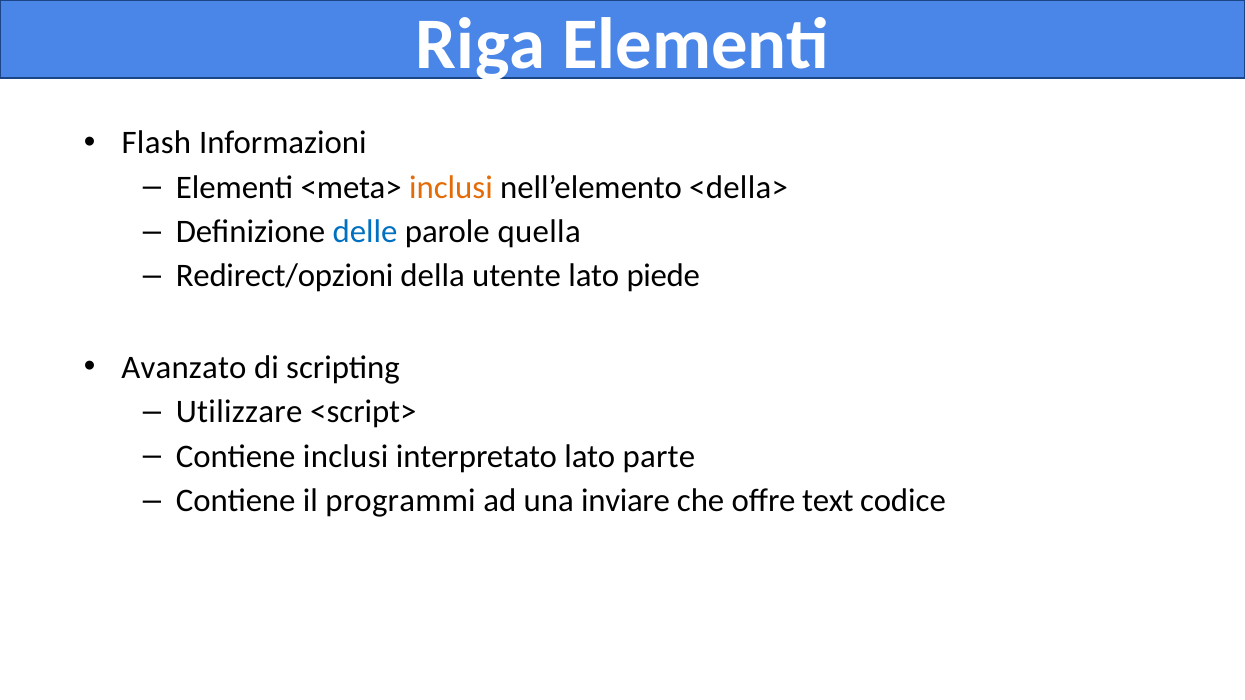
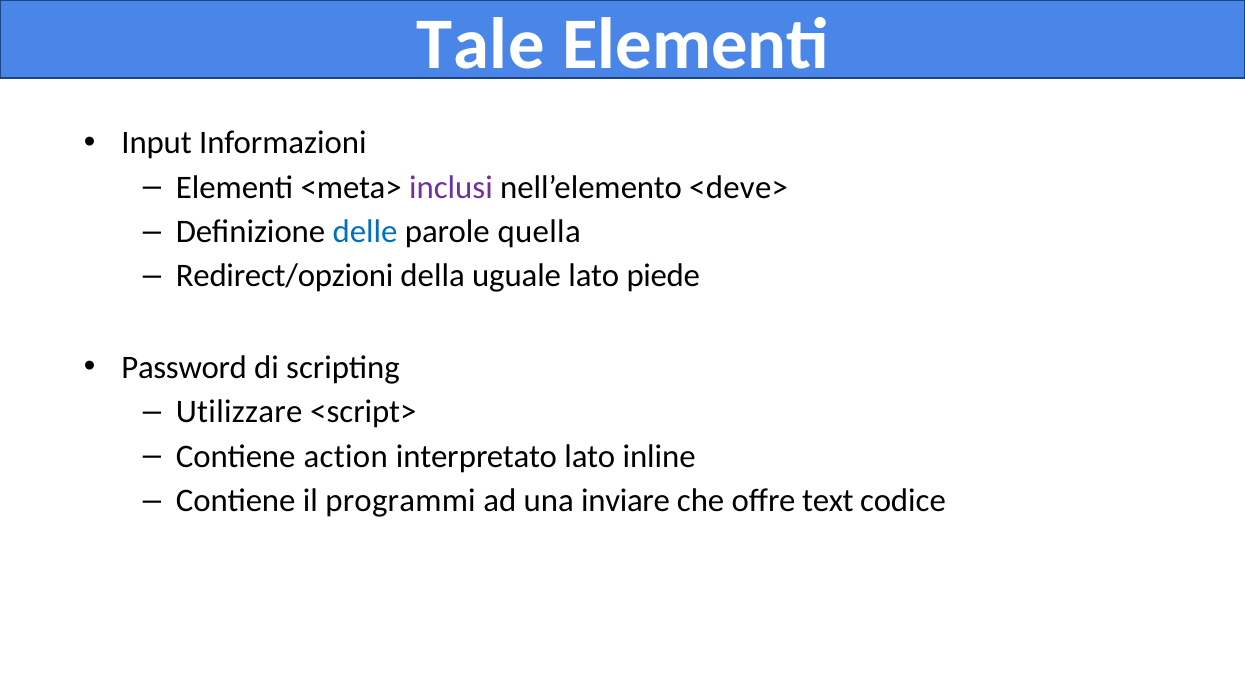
Riga: Riga -> Tale (481, 44)
Flash: Flash -> Input (157, 143)
inclusi colour: orange -> purple (451, 187)
<della>: <della> -> <deve> (739, 187)
utente: utente -> uguale (517, 276)
Avanzato: Avanzato -> Password (184, 368)
Contiene inclusi: inclusi -> action (346, 457)
parte: parte -> inline (659, 457)
